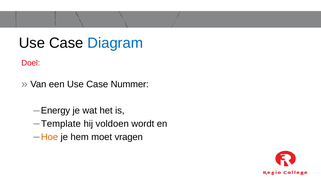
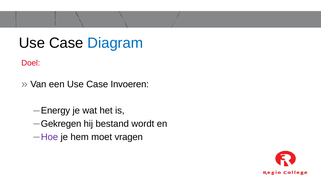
Nummer: Nummer -> Invoeren (130, 84)
Template: Template -> Gekregen (61, 123)
voldoen: voldoen -> bestand (112, 123)
Hoe colour: orange -> purple (50, 137)
